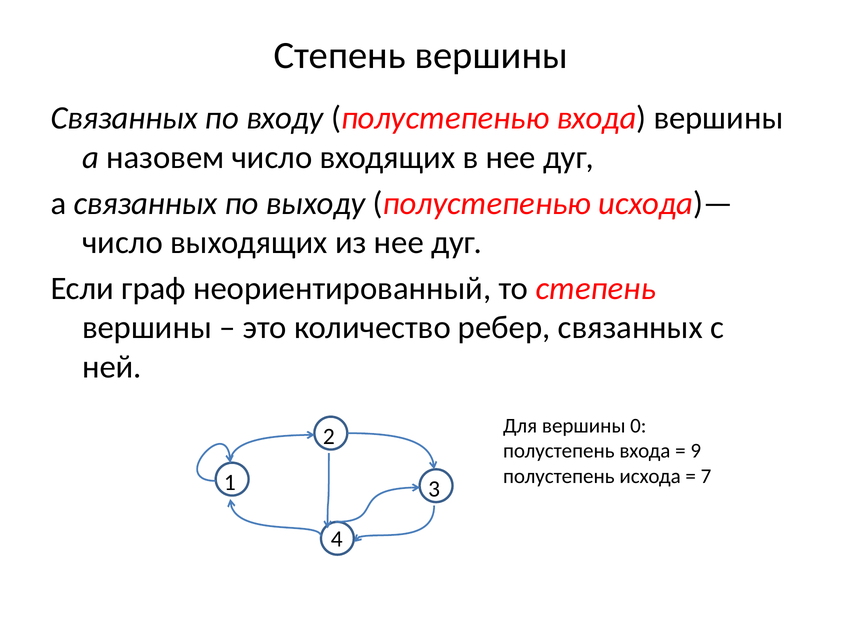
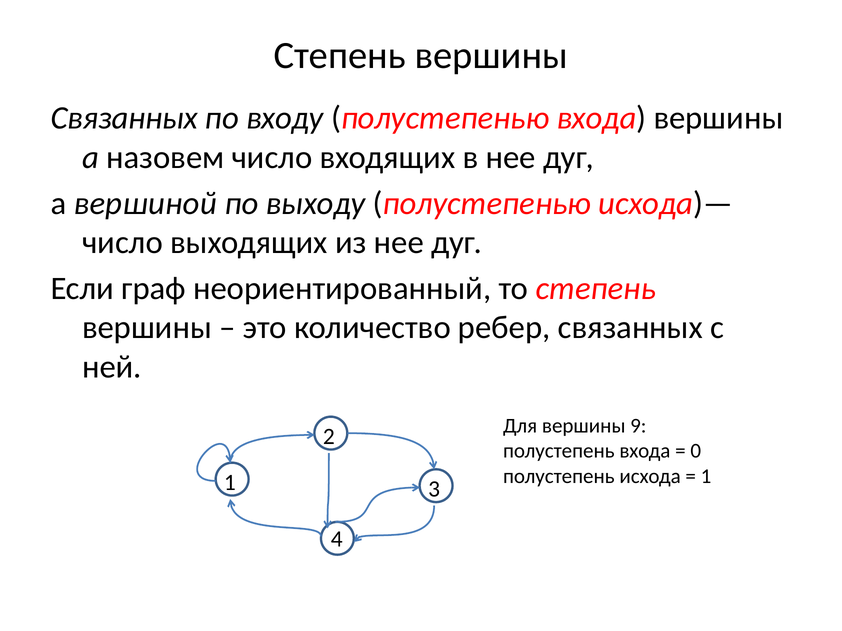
а связанных: связанных -> вершиной (145, 203)
0: 0 -> 9 (638, 426)
9: 9 -> 0 (696, 451)
7: 7 -> 1 (706, 477)
